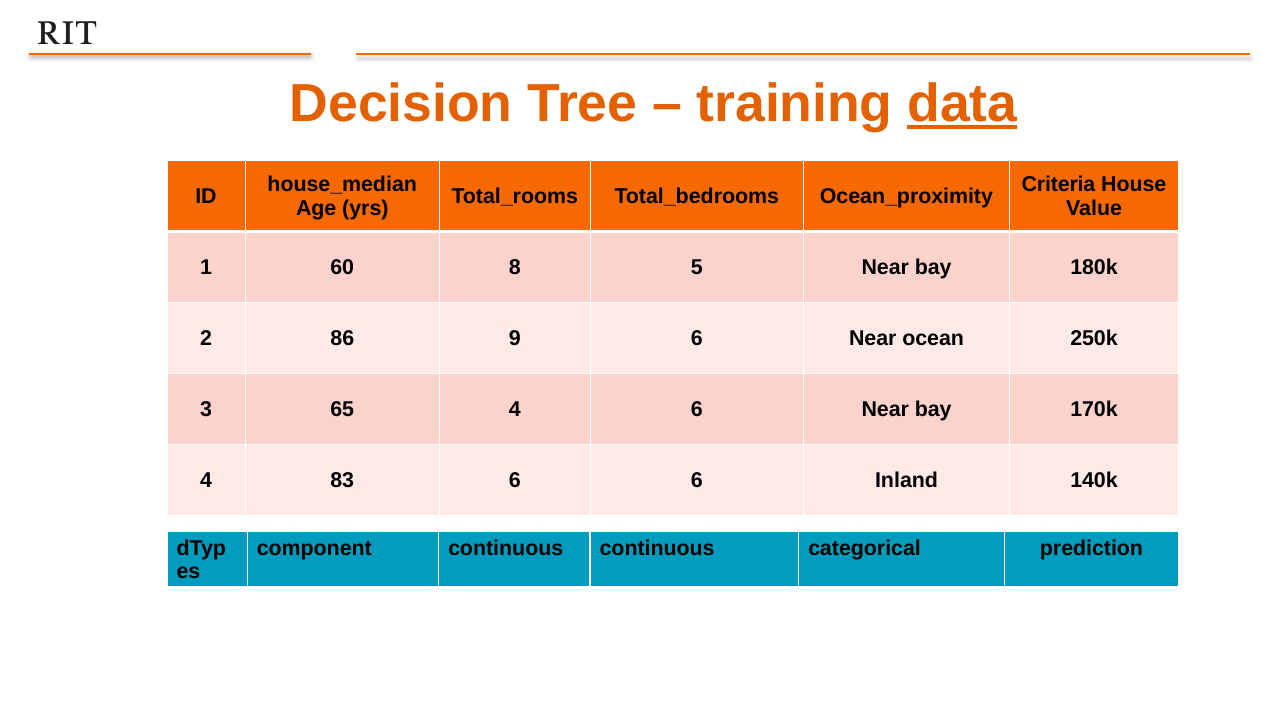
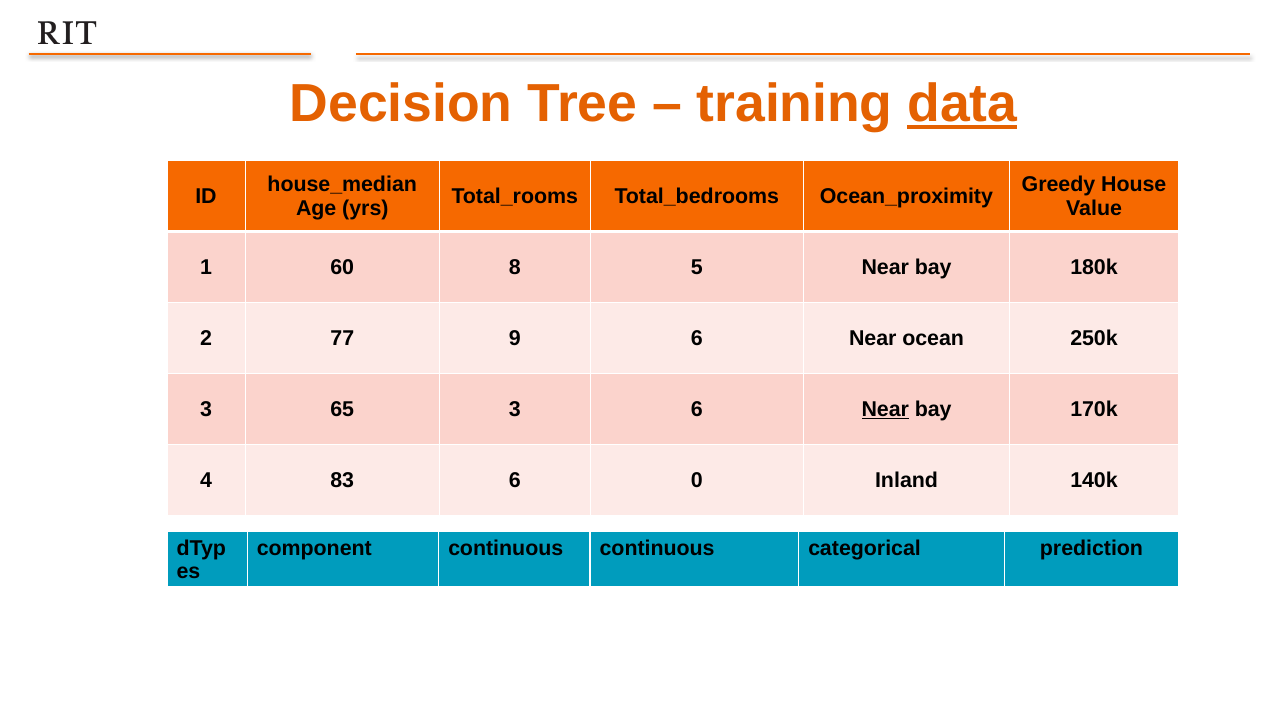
Criteria: Criteria -> Greedy (1058, 184)
86: 86 -> 77 (342, 338)
65 4: 4 -> 3 (515, 409)
Near underline: none -> present (885, 409)
6 6: 6 -> 0 (697, 480)
